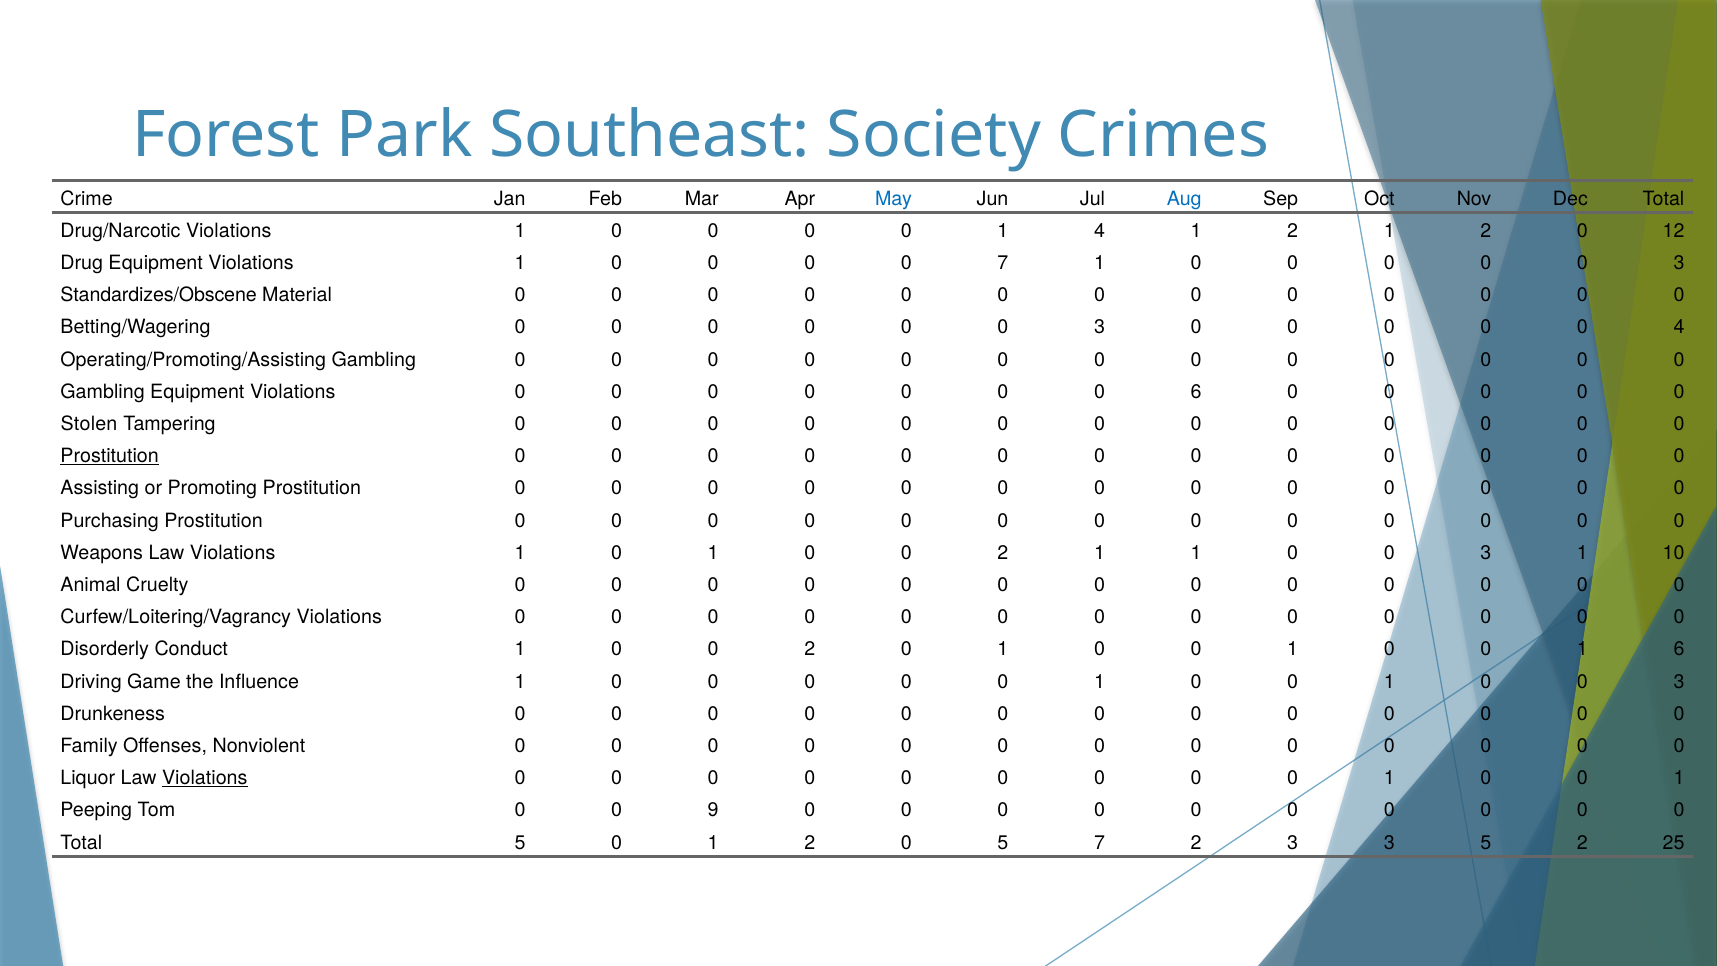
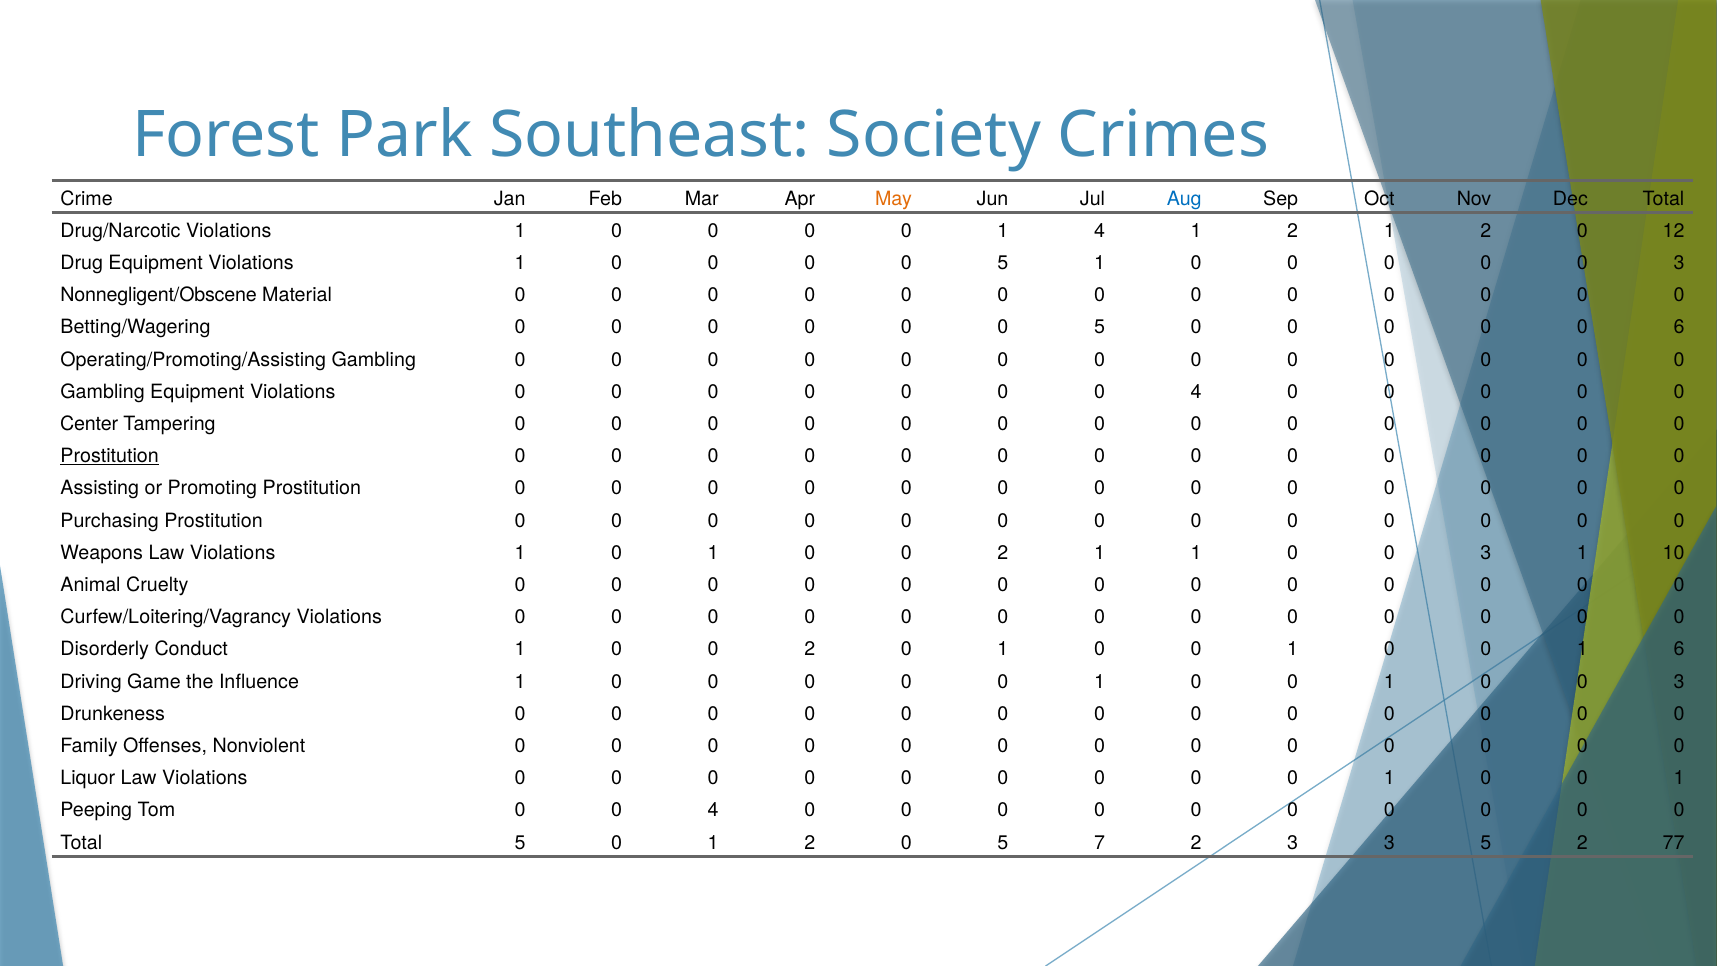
May colour: blue -> orange (894, 198)
7: 7 -> 5 (1003, 263)
Standardizes/Obscene: Standardizes/Obscene -> Nonnegligent/Obscene (159, 295)
3: 3 -> 5 (1100, 327)
0 4: 4 -> 6 (1679, 327)
0 0 0 6: 6 -> 4 (1196, 392)
Stolen: Stolen -> Center (89, 424)
Violations underline: present -> none (205, 778)
Tom 0 0 9: 9 -> 4 (713, 810)
25: 25 -> 77 (1674, 842)
